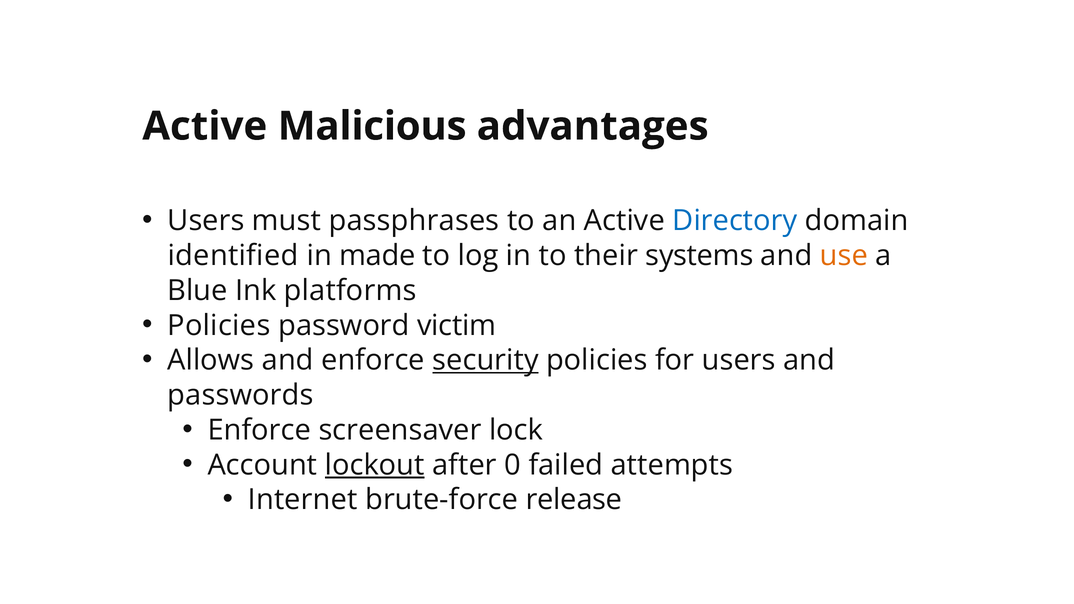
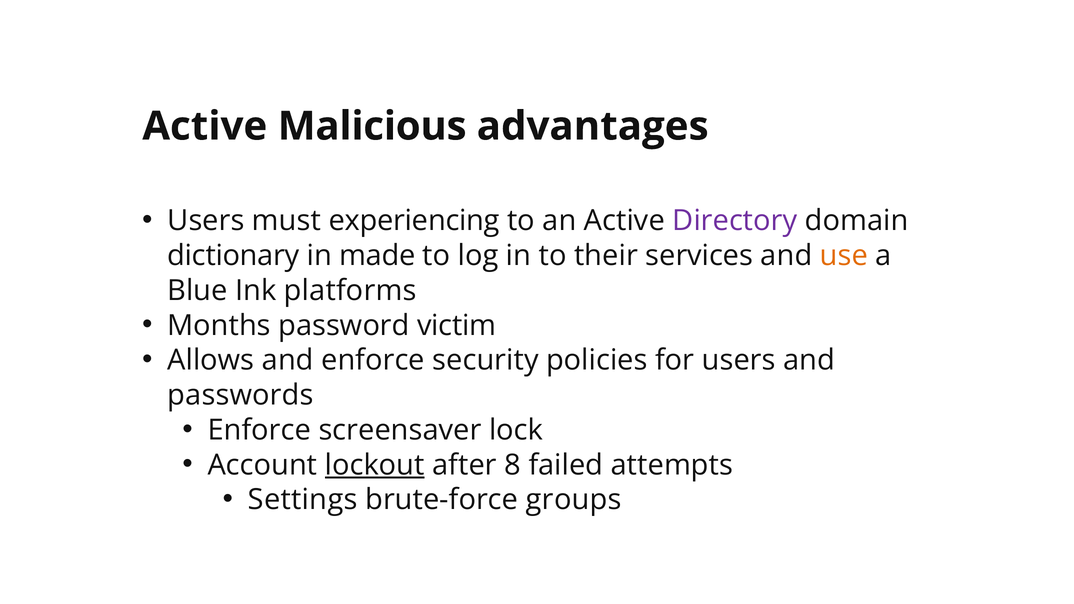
passphrases: passphrases -> experiencing (414, 221)
Directory colour: blue -> purple (735, 221)
identified: identified -> dictionary (233, 256)
systems: systems -> services (699, 256)
Policies: Policies -> Months (219, 326)
security underline: present -> none (486, 360)
0: 0 -> 8 (513, 465)
Internet: Internet -> Settings (303, 500)
release: release -> groups (574, 500)
